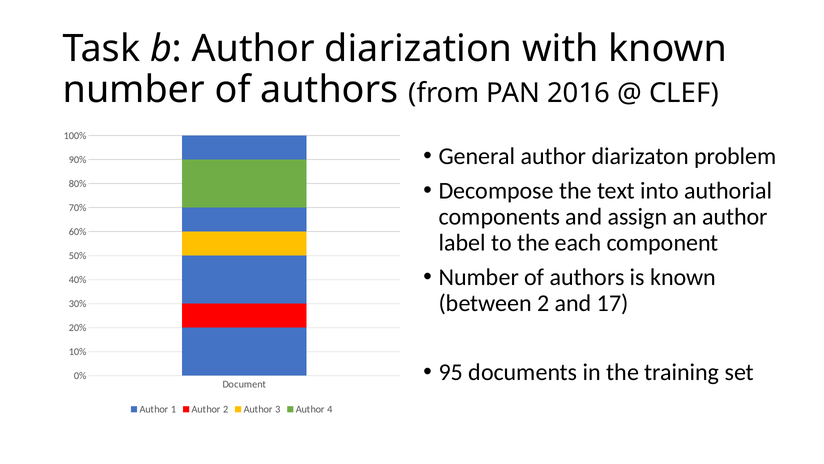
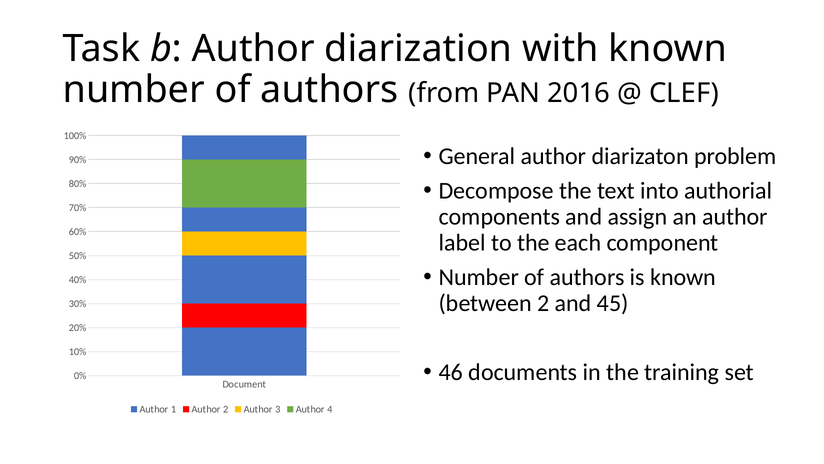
17: 17 -> 45 (613, 303)
95: 95 -> 46 (451, 372)
